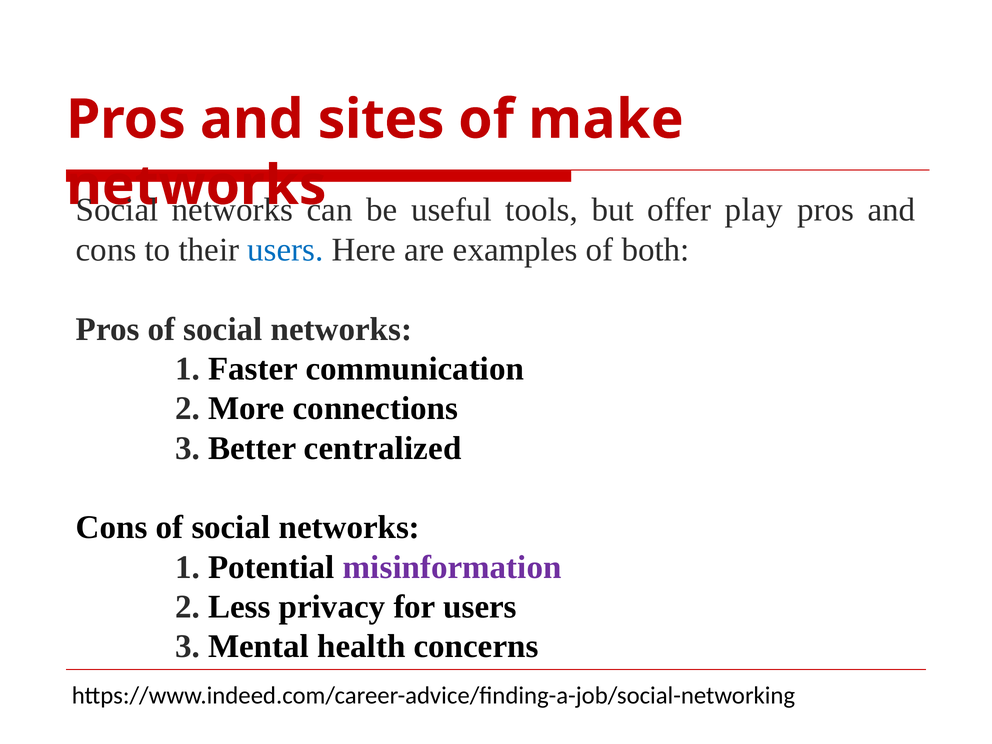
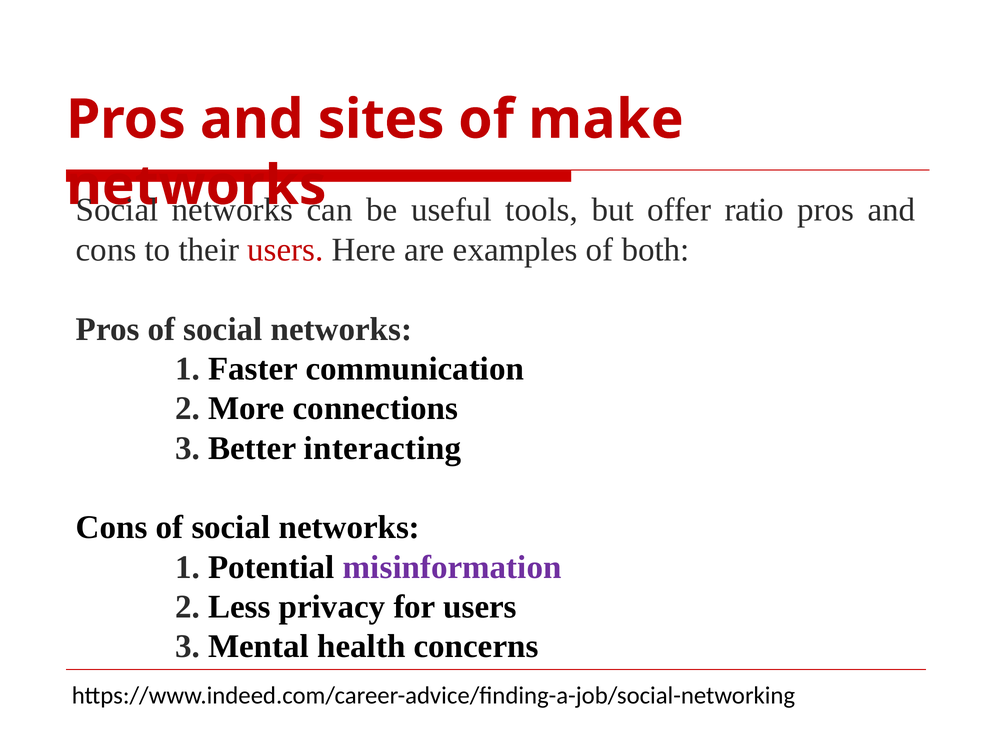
play: play -> ratio (754, 210)
users colour: blue -> red (286, 250)
centralized: centralized -> interacting (383, 448)
